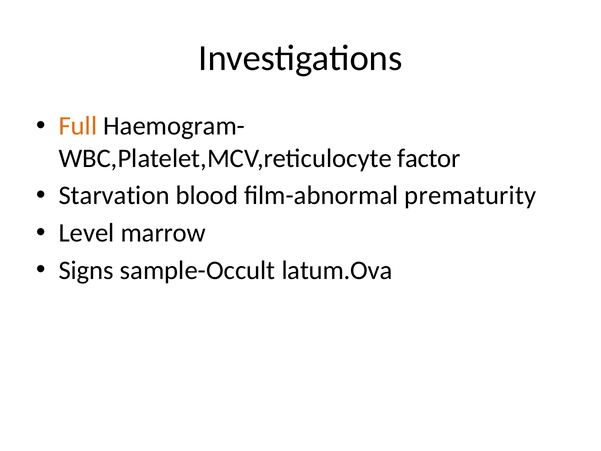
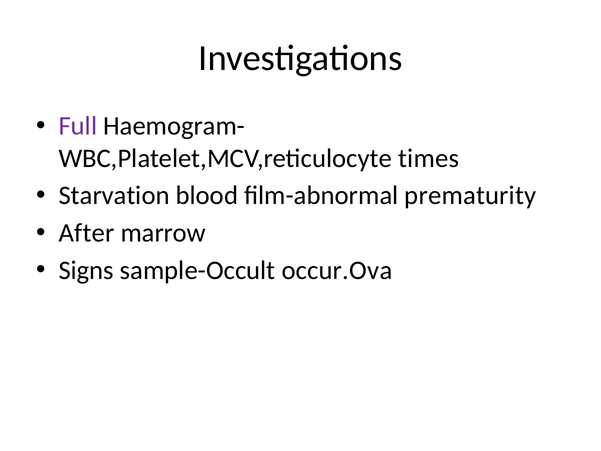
Full colour: orange -> purple (78, 126)
factor: factor -> times (429, 158)
Level: Level -> After (86, 233)
latum.Ova: latum.Ova -> occur.Ova (337, 270)
